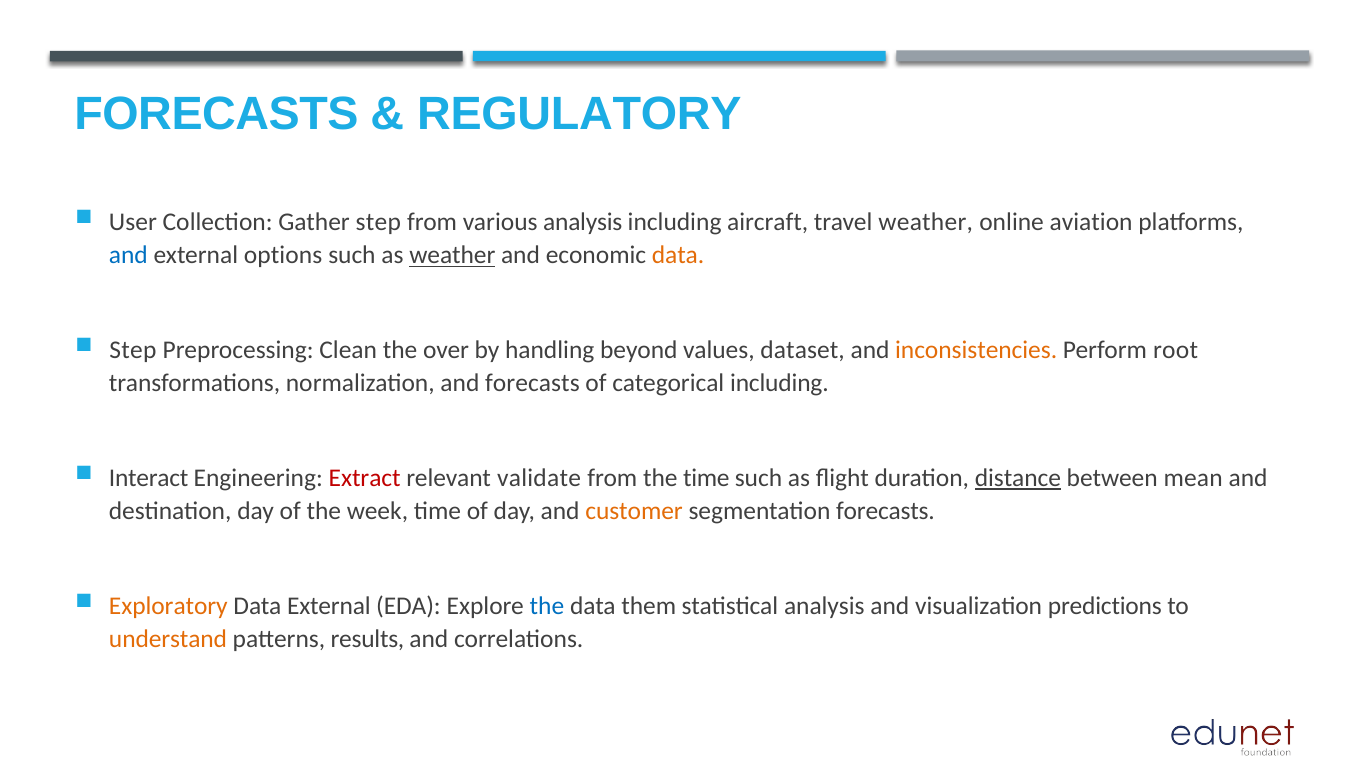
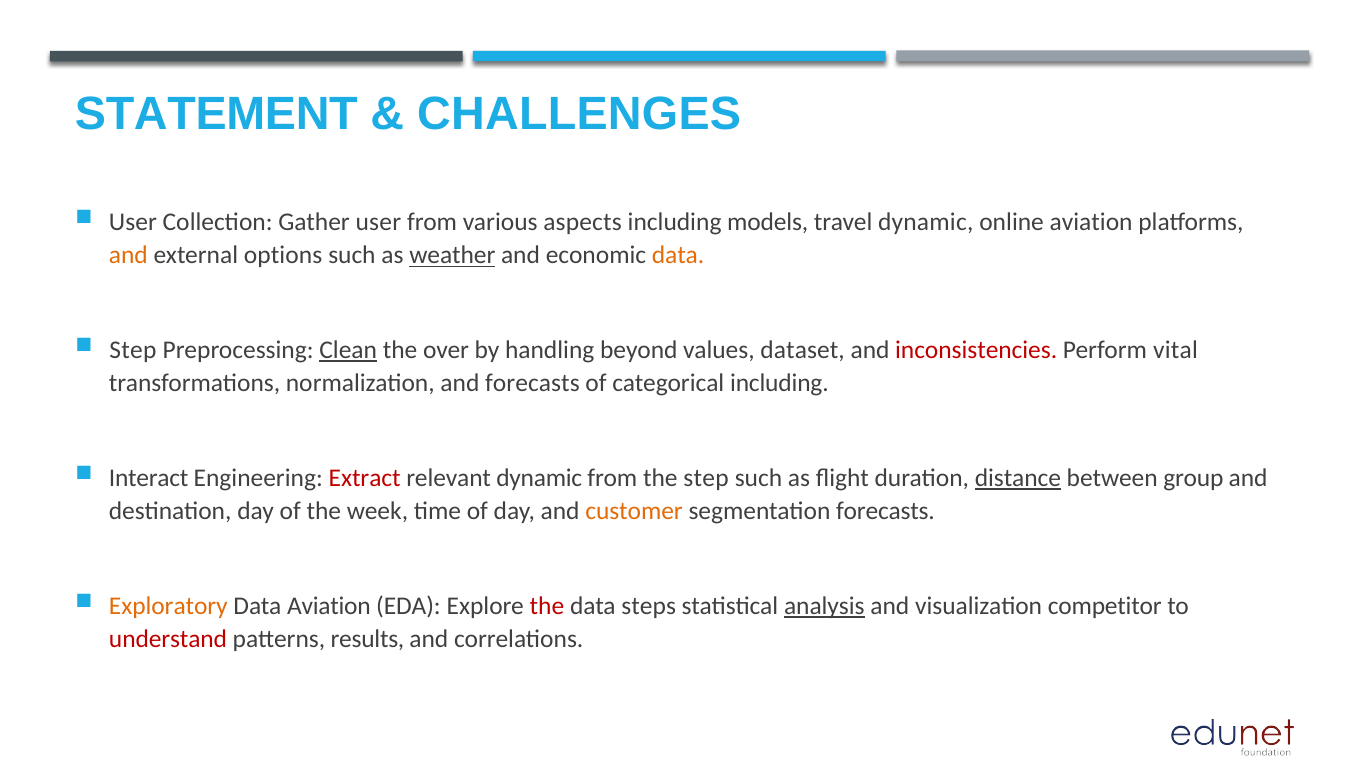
FORECASTS: FORECASTS -> STATEMENT (216, 115)
REGULATORY: REGULATORY -> CHALLENGES (579, 115)
Gather step: step -> user (378, 222)
various analysis: analysis -> aspects (583, 222)
aircraft: aircraft -> models (768, 222)
travel weather: weather -> dynamic (926, 222)
and colour: blue -> orange (128, 256)
Clean underline: none -> present (348, 350)
inconsistencies colour: orange -> red (976, 350)
root: root -> vital (1176, 350)
relevant validate: validate -> dynamic (539, 478)
the time: time -> step (706, 478)
mean: mean -> group (1193, 478)
Data External: External -> Aviation (329, 606)
the colour: blue -> red (547, 606)
them: them -> steps (649, 606)
analysis underline: none -> present (824, 606)
predictions: predictions -> competitor (1105, 606)
understand colour: orange -> red (168, 640)
